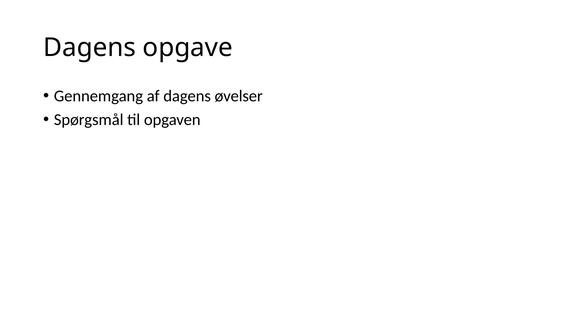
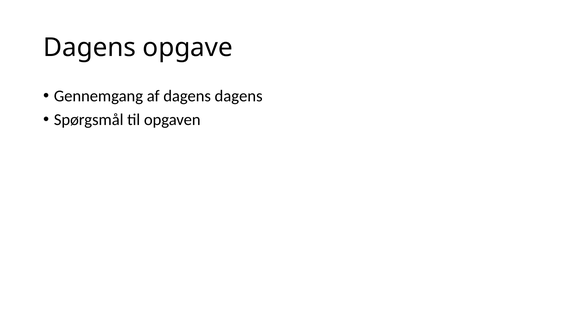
dagens øvelser: øvelser -> dagens (239, 96)
